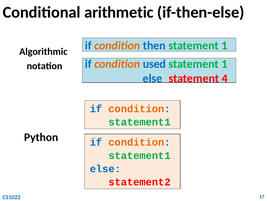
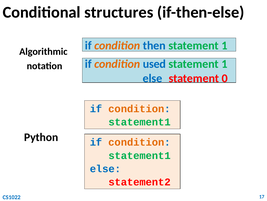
arithmetic: arithmetic -> structures (119, 12)
4: 4 -> 0 (225, 78)
